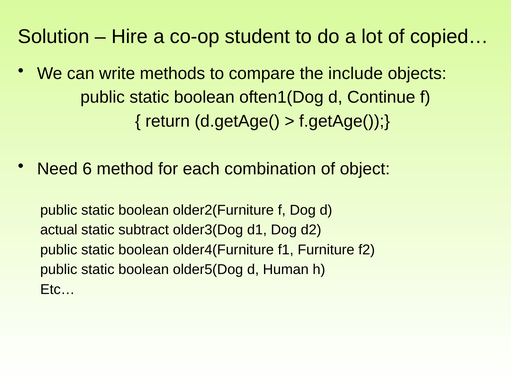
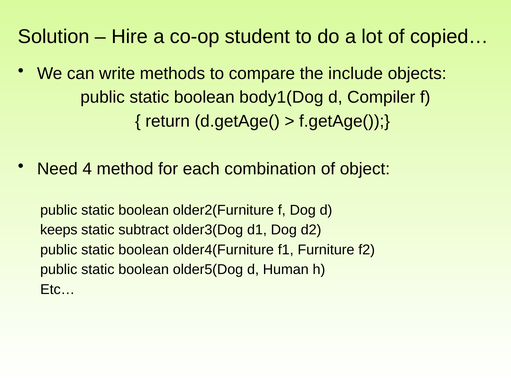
often1(Dog: often1(Dog -> body1(Dog (281, 97)
Continue: Continue -> Compiler (381, 97)
6: 6 -> 4 (87, 169)
actual: actual -> keeps (59, 230)
